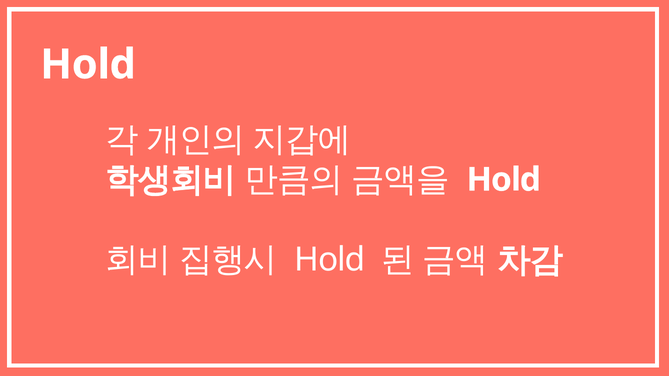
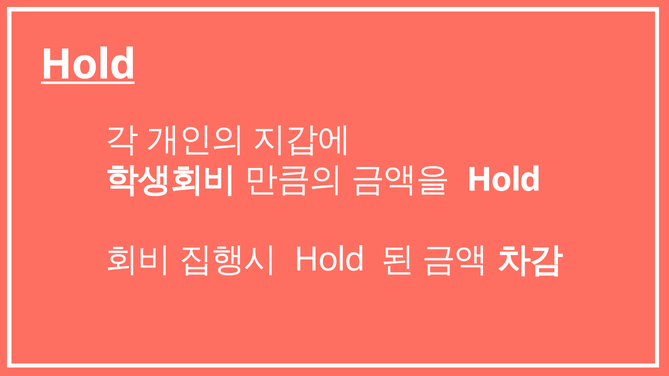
Hold underline: none -> present (88, 65)
